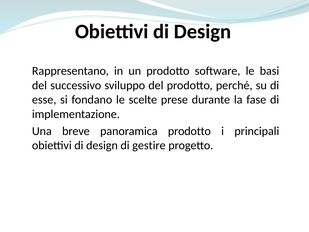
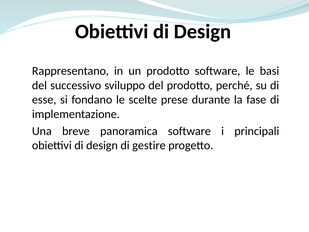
panoramica prodotto: prodotto -> software (189, 131)
